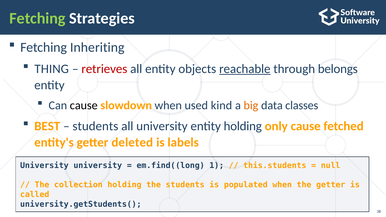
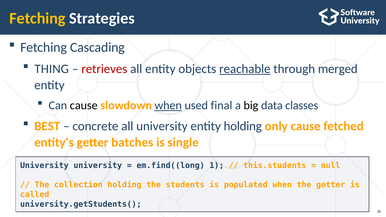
Fetching colour: light green -> yellow (37, 18)
Inheriting: Inheriting -> Cascading (97, 47)
belongs: belongs -> merged (338, 69)
when underline: none -> present (168, 106)
kind: kind -> final (221, 106)
big colour: orange -> black (251, 106)
students: students -> concrete (95, 126)
deleted: deleted -> batches (132, 142)
labels: labels -> single (183, 142)
